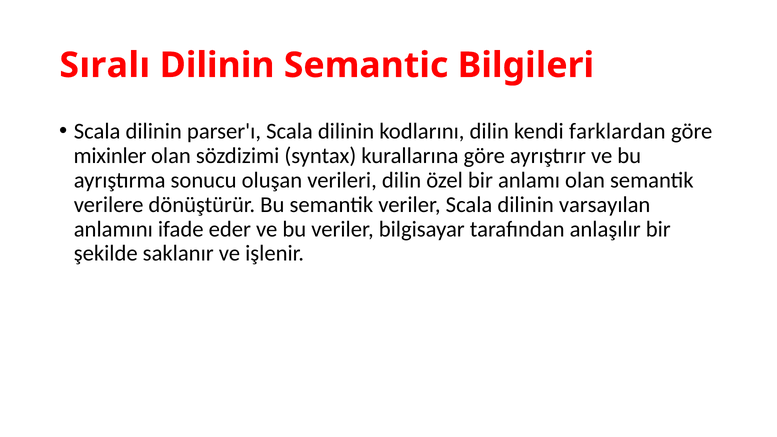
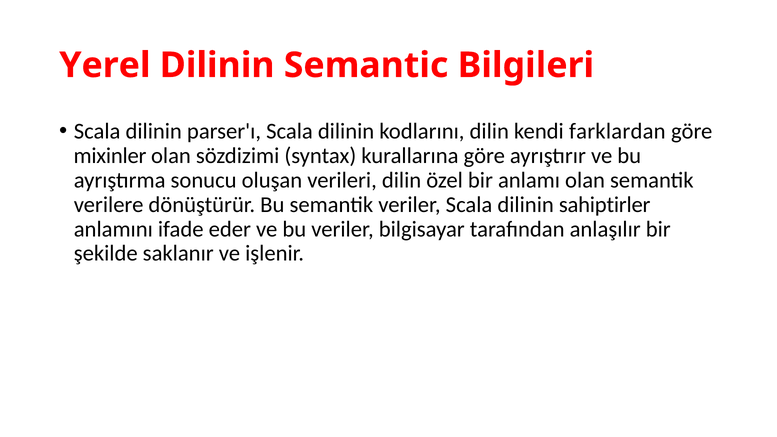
Sıralı: Sıralı -> Yerel (105, 65)
varsayılan: varsayılan -> sahiptirler (605, 205)
